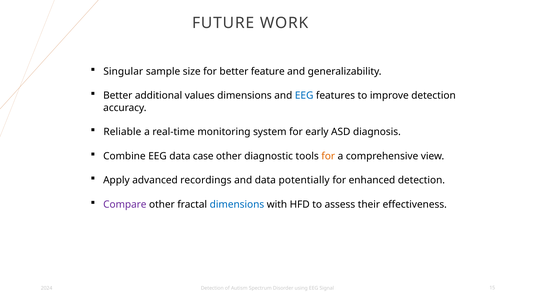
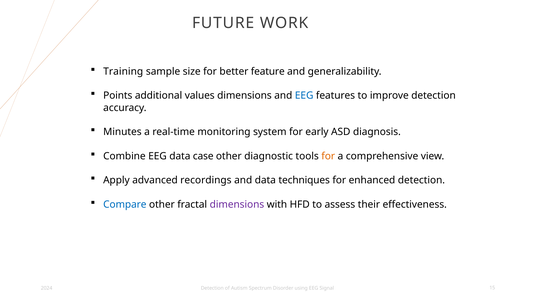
Singular: Singular -> Training (123, 71)
Better: Better -> Points (118, 95)
Reliable: Reliable -> Minutes (122, 132)
potentially: potentially -> techniques (304, 180)
Compare colour: purple -> blue (125, 204)
dimensions colour: blue -> purple (237, 204)
